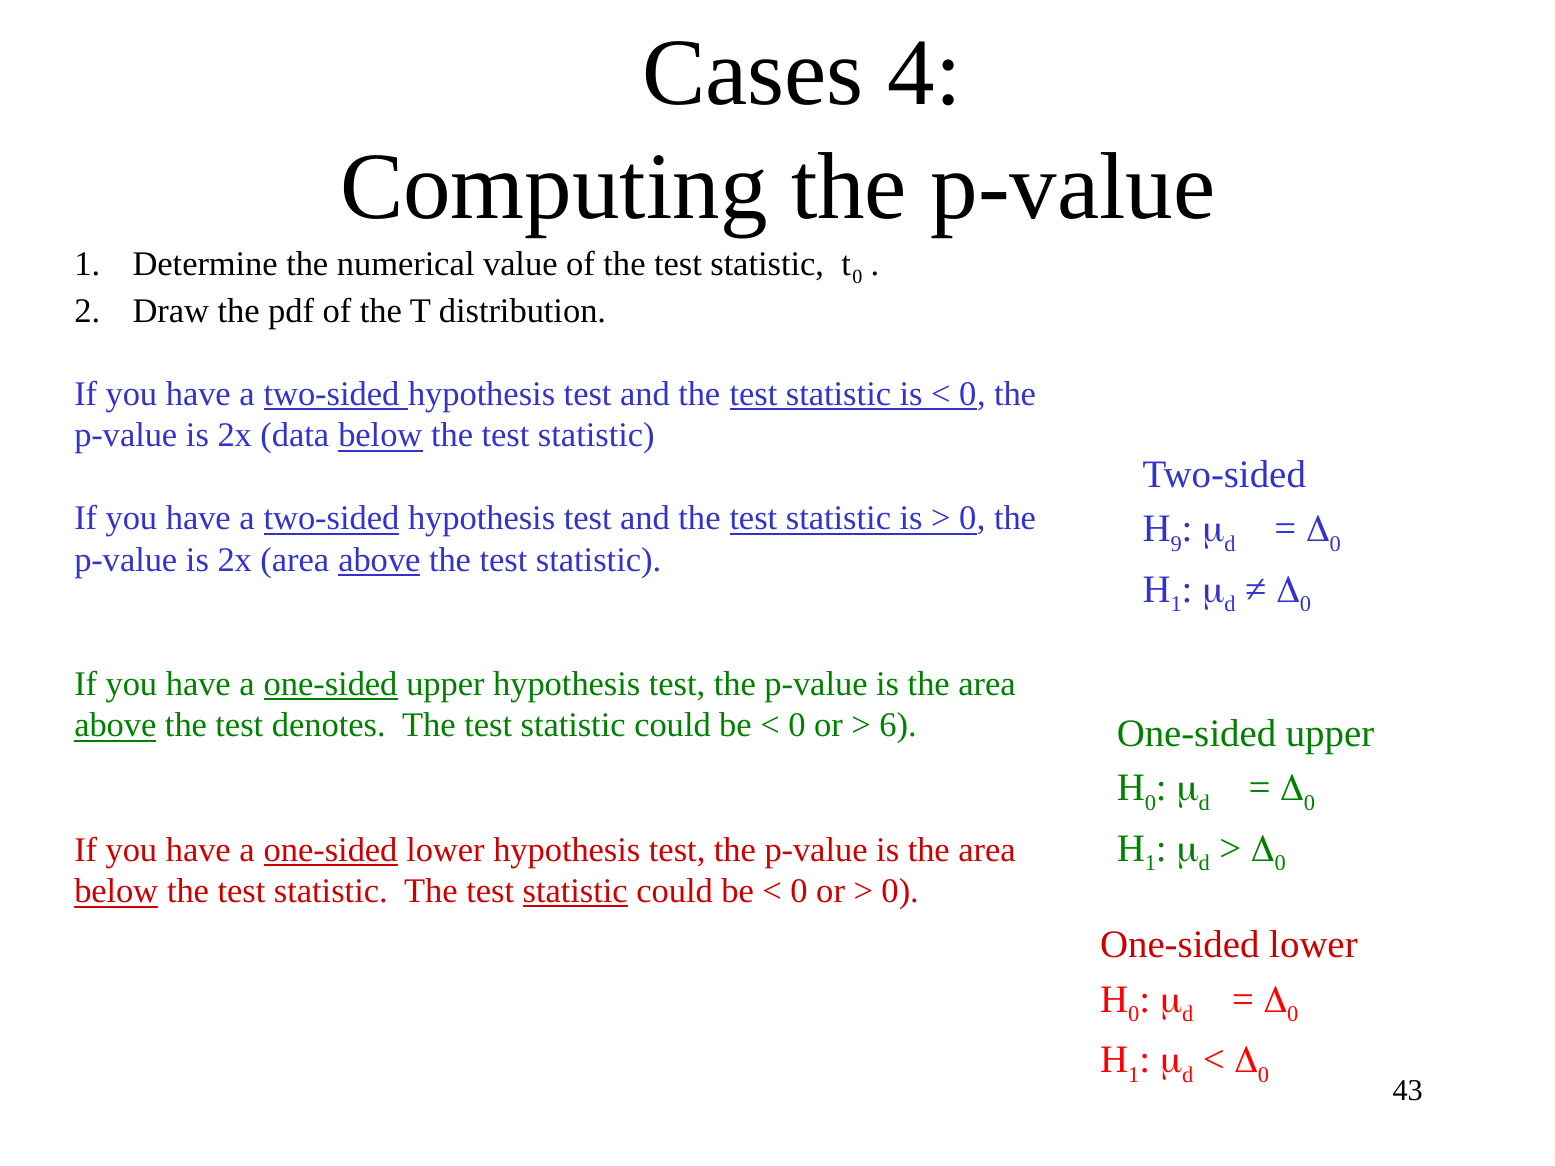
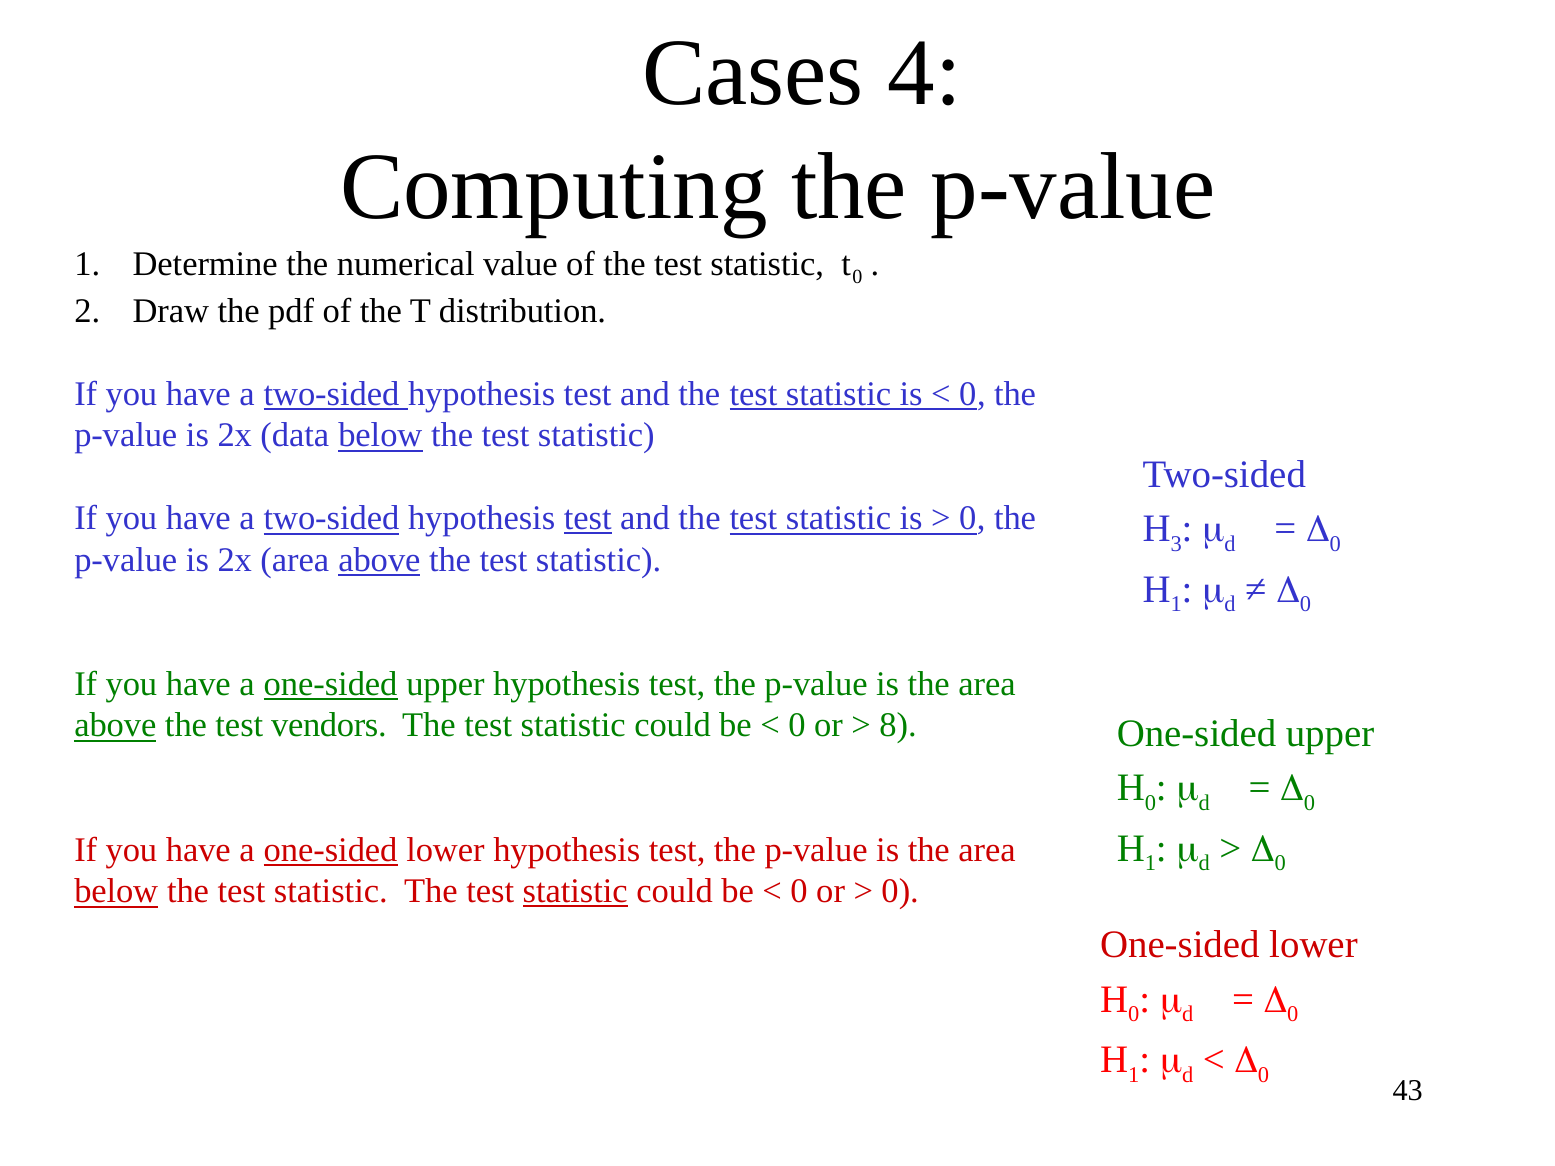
test underline: none -> present (588, 518)
9: 9 -> 3 (1176, 544)
denotes: denotes -> vendors (329, 726)
6: 6 -> 8 (898, 726)
